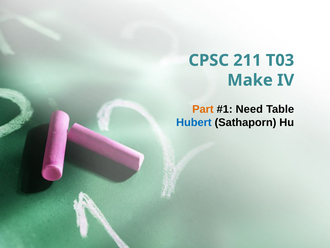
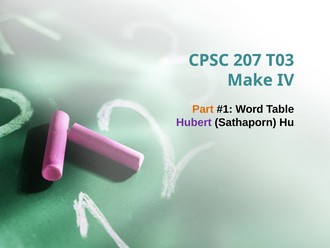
211: 211 -> 207 (247, 60)
Need: Need -> Word (249, 109)
Hubert colour: blue -> purple (194, 122)
